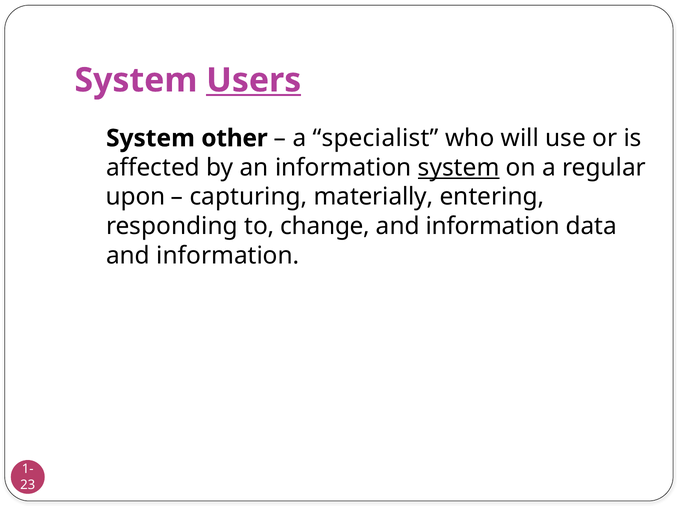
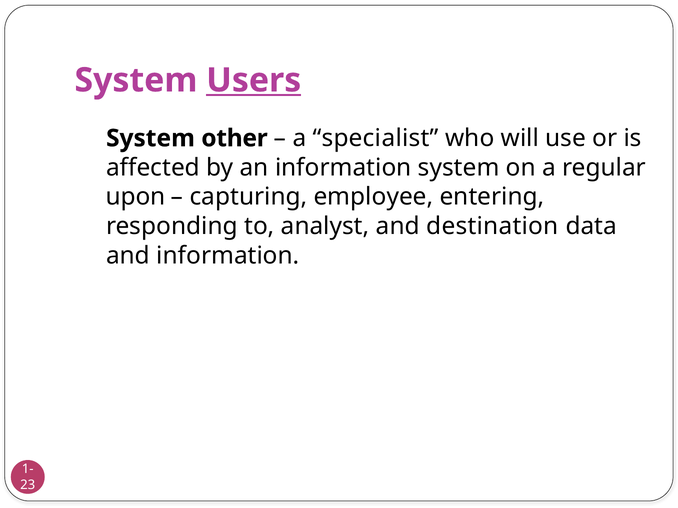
system underline: present -> none (459, 168)
materially: materially -> employee (373, 197)
change: change -> analyst (325, 226)
information: information -> destination (493, 226)
